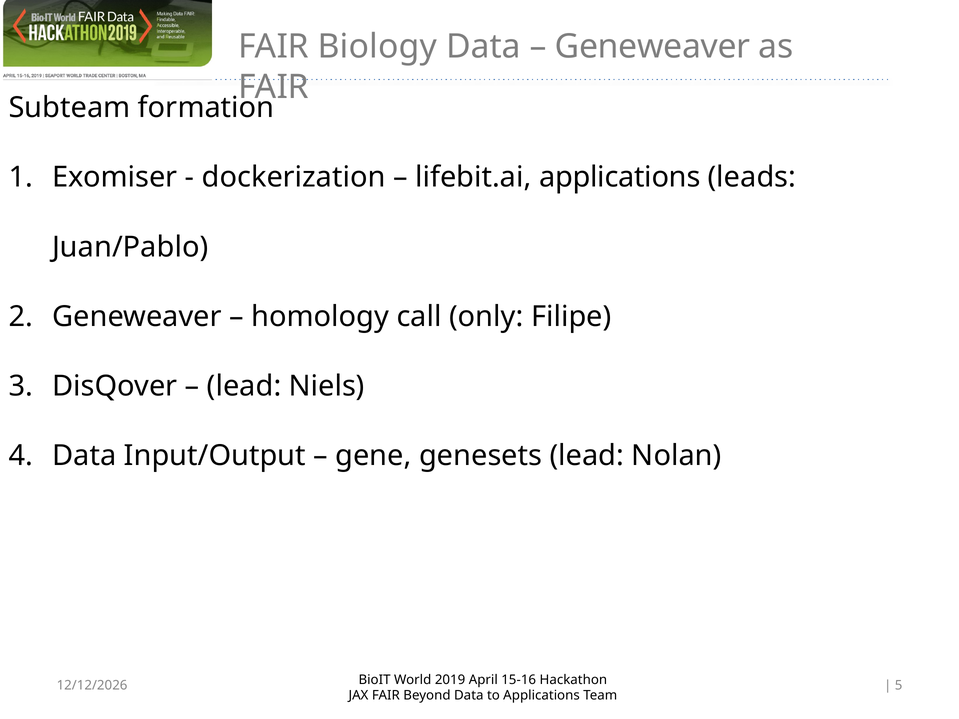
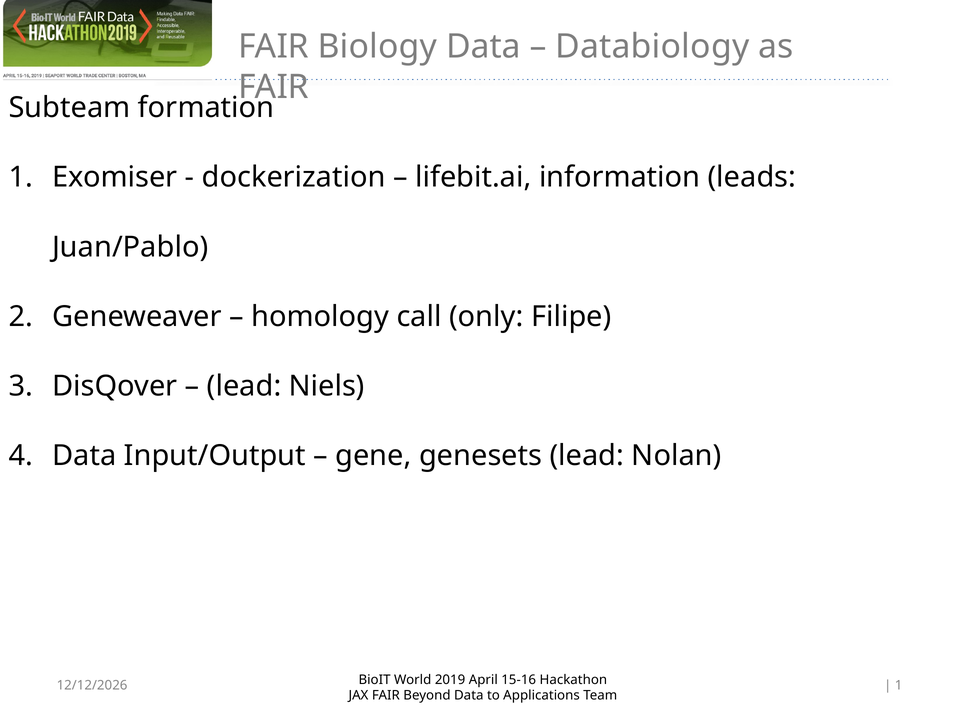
Geneweaver: Geneweaver -> Databiology (652, 47)
lifebit.ai applications: applications -> information (620, 177)
5: 5 -> 1 (899, 686)
